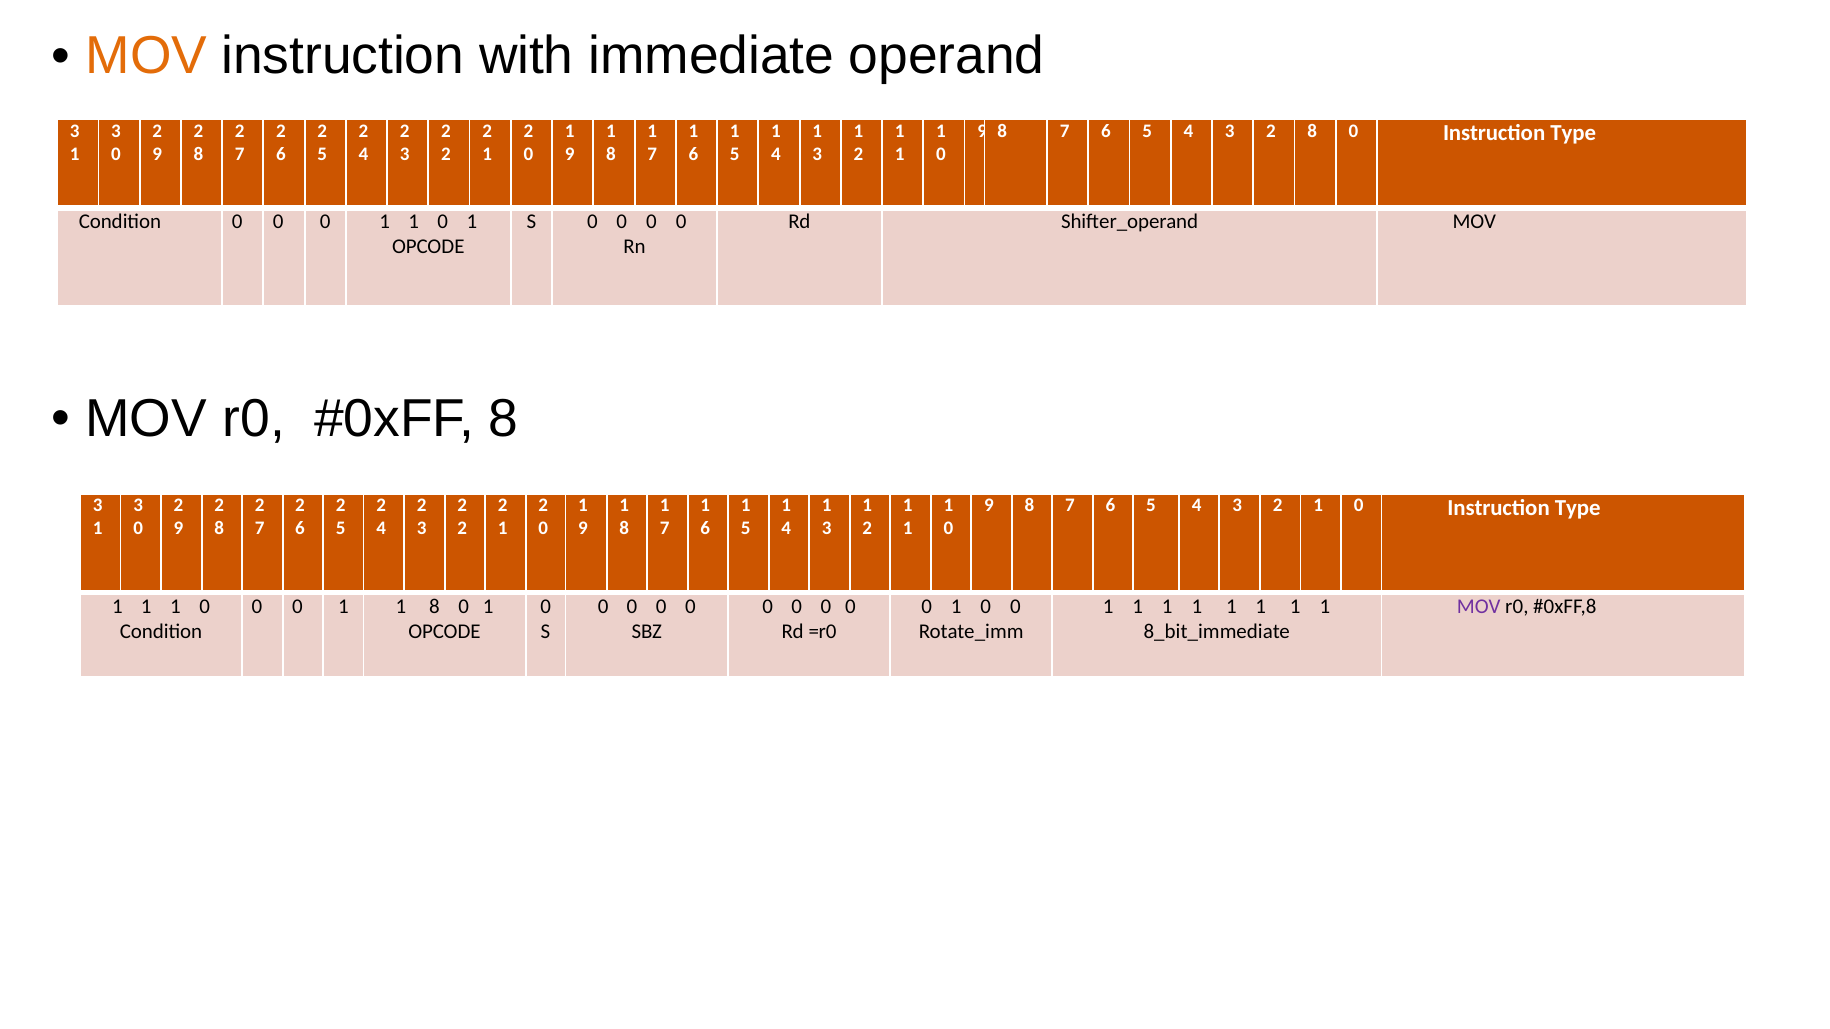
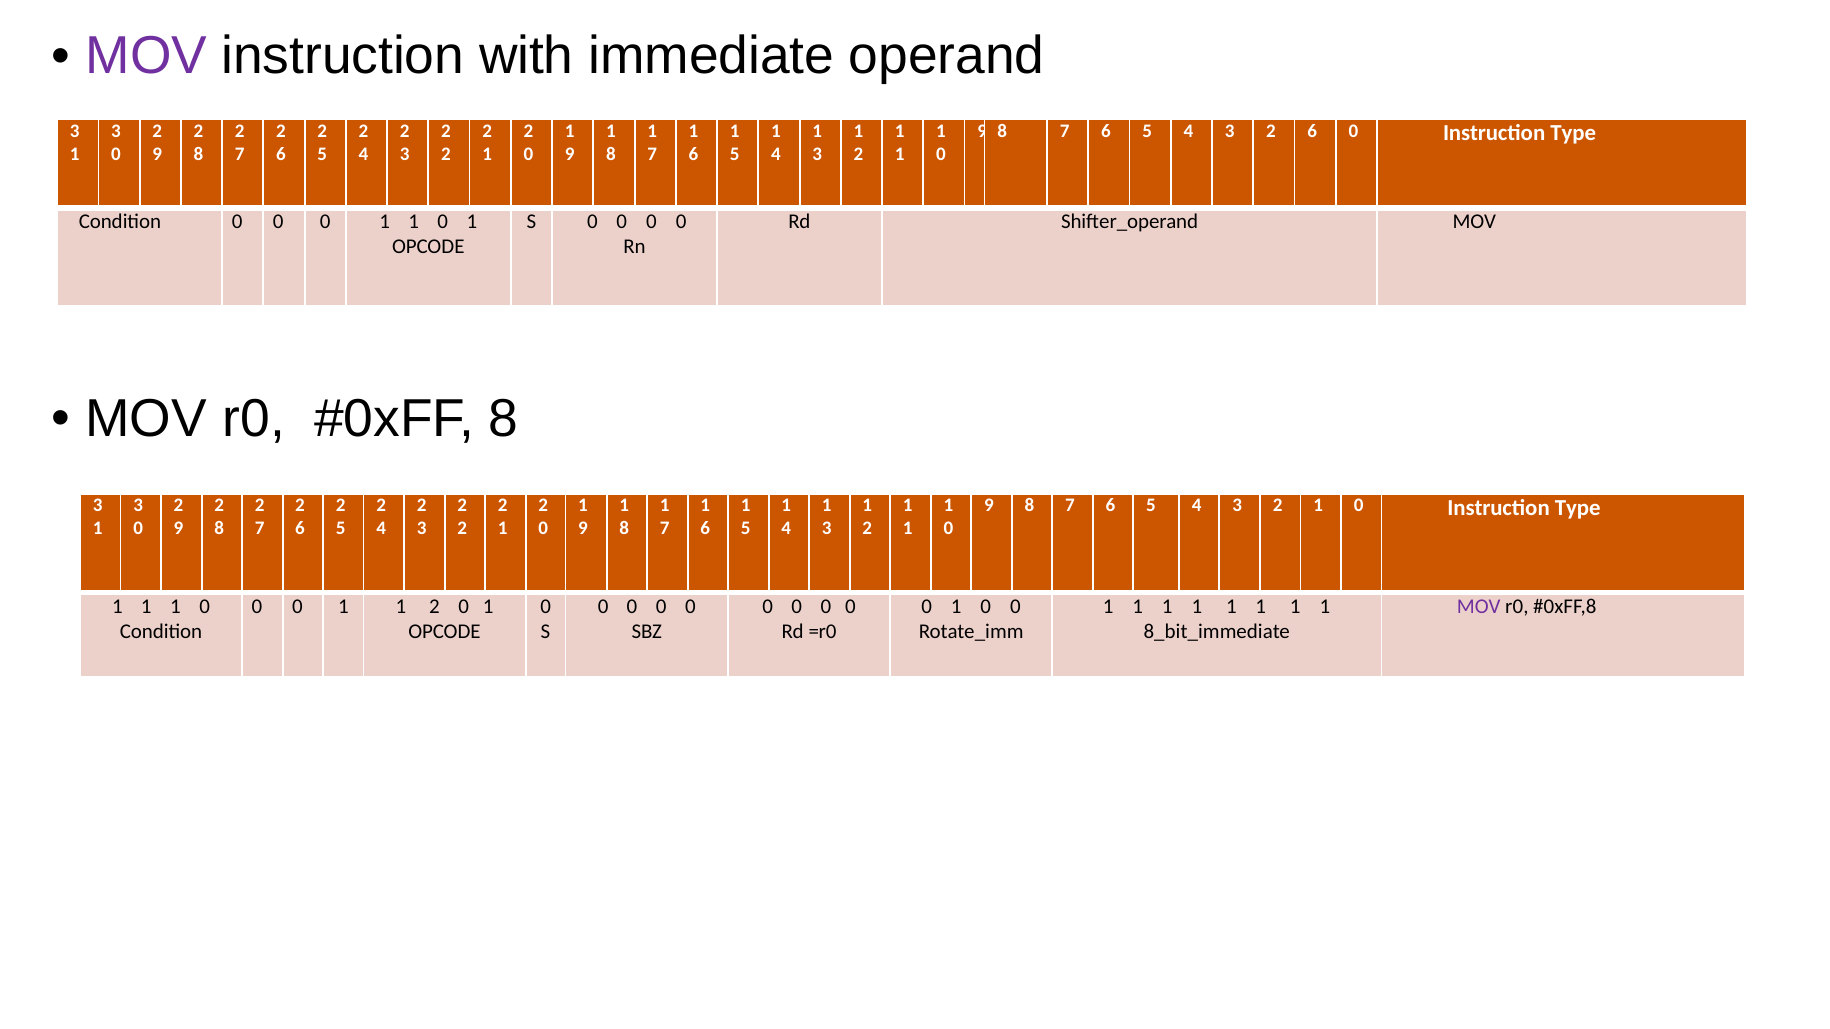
MOV colour: orange -> purple (146, 56)
3 2 8: 8 -> 6 (1312, 131)
1 1 8: 8 -> 2 (434, 606)
